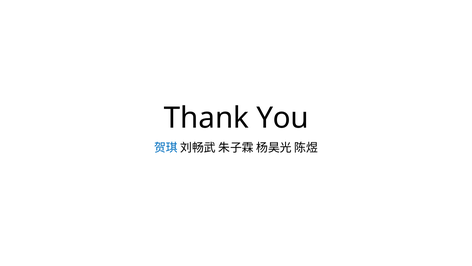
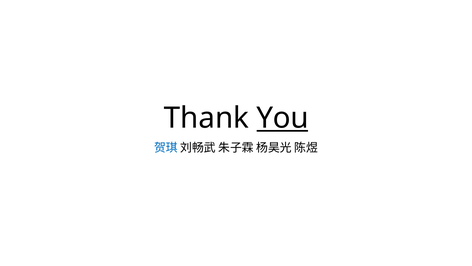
You underline: none -> present (283, 118)
